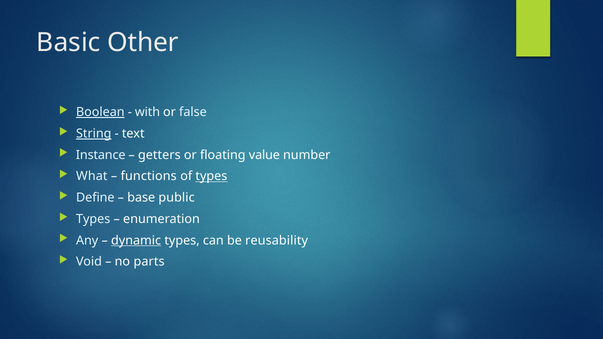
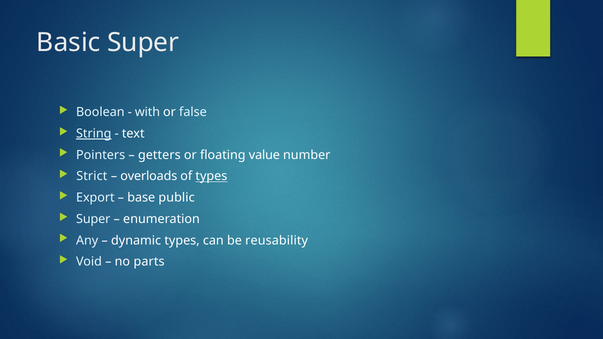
Basic Other: Other -> Super (143, 42)
Boolean underline: present -> none (100, 112)
Instance: Instance -> Pointers (101, 155)
What: What -> Strict (92, 176)
functions: functions -> overloads (149, 176)
Define: Define -> Export (95, 198)
Types: Types -> Super (93, 219)
dynamic underline: present -> none (136, 241)
